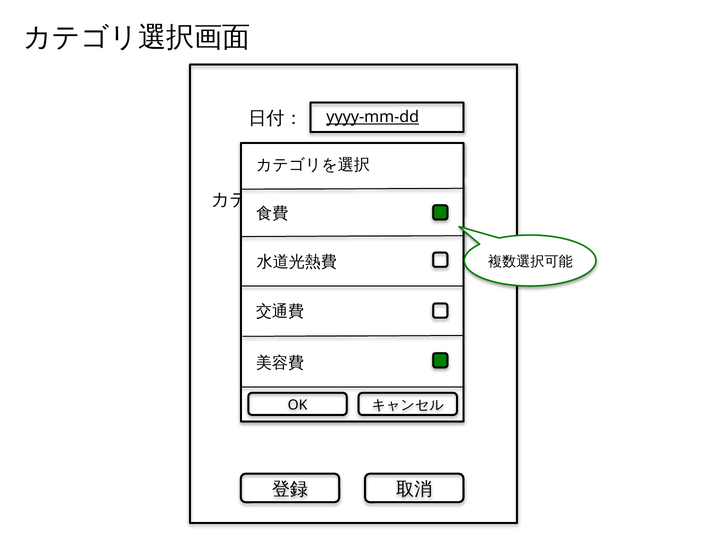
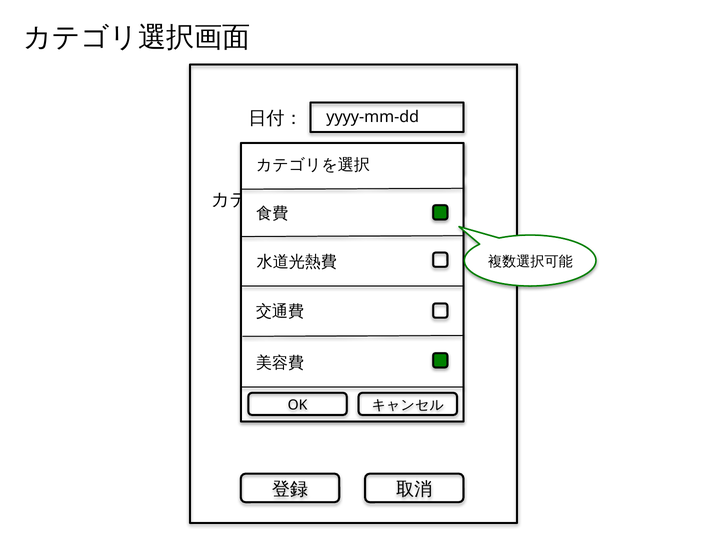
yyyy-mm-dd underline: present -> none (373, 117)
